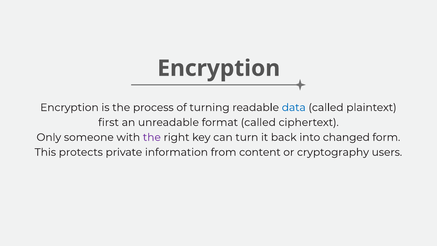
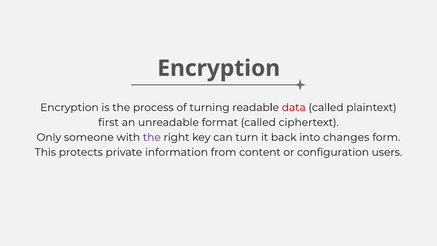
data colour: blue -> red (294, 107)
changed: changed -> changes (346, 137)
cryptography: cryptography -> configuration (333, 152)
